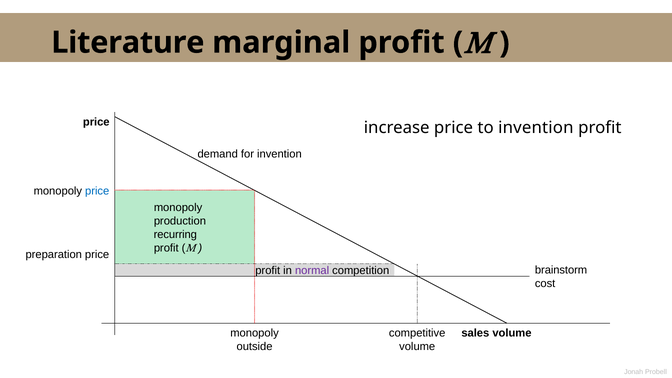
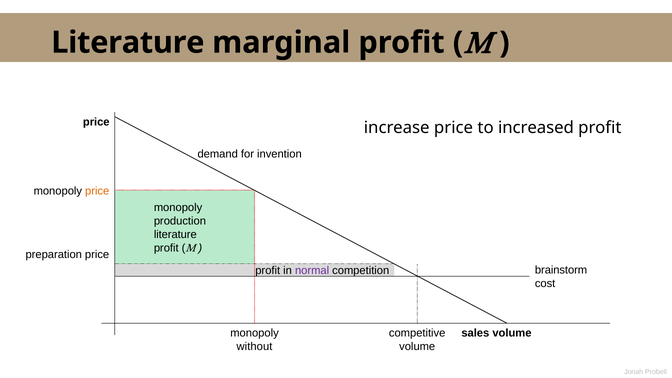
to invention: invention -> increased (536, 128)
price colour: blue -> orange (97, 191)
recurring: recurring -> literature (175, 235)
outside: outside -> without (254, 347)
